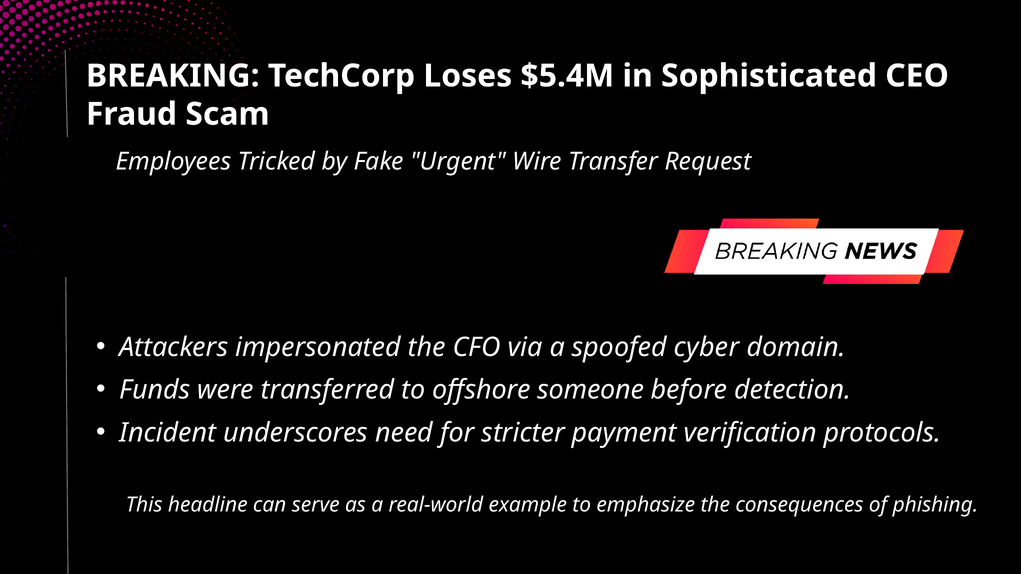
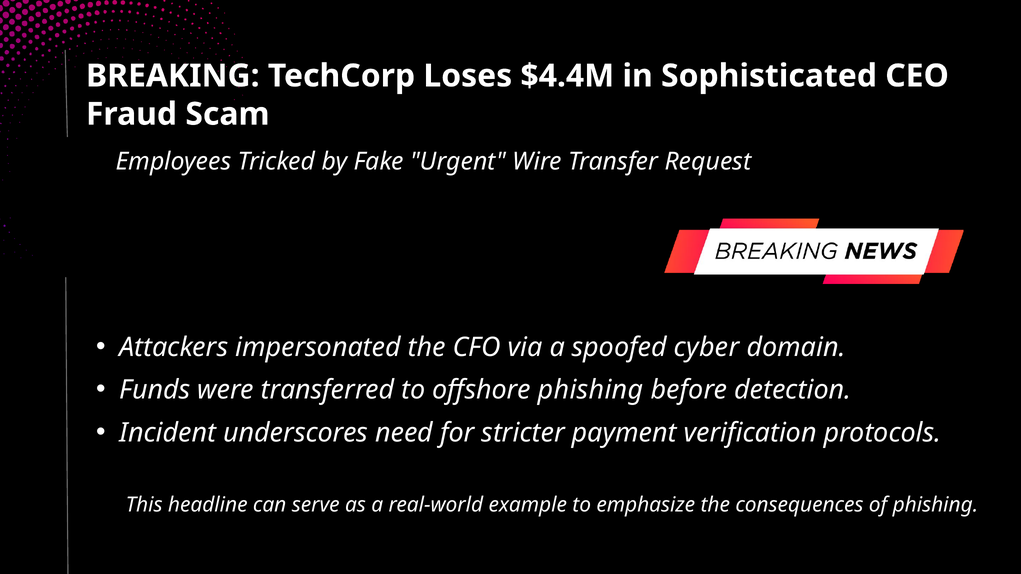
$5.4M: $5.4M -> $4.4M (567, 76)
offshore someone: someone -> phishing (591, 390)
